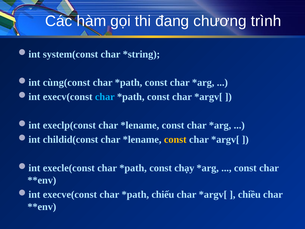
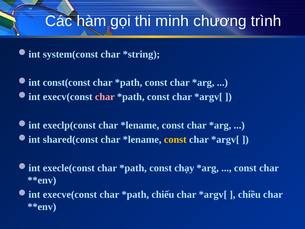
đang: đang -> minh (172, 21)
cùng(const: cùng(const -> const(const (67, 83)
char colour: light blue -> pink (105, 97)
childid(const: childid(const -> shared(const (70, 139)
